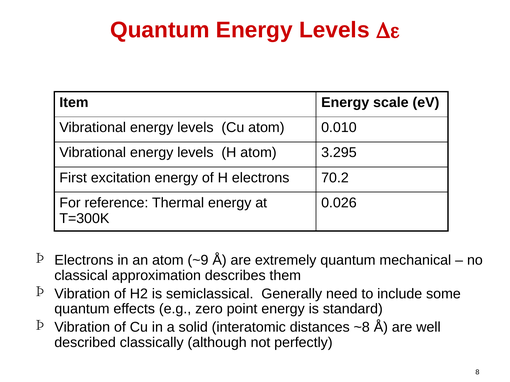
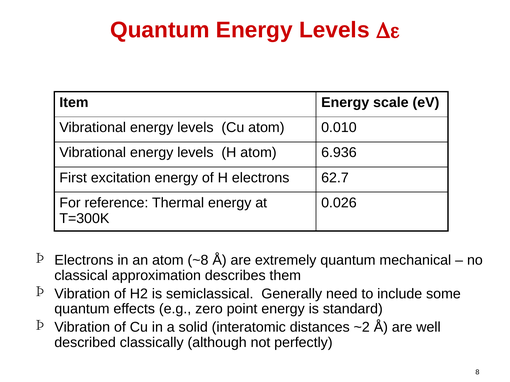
3.295: 3.295 -> 6.936 (339, 153)
70.2: 70.2 -> 62.7 (335, 178)
~9: ~9 -> ~8 (198, 261)
~8: ~8 -> ~2 (362, 328)
